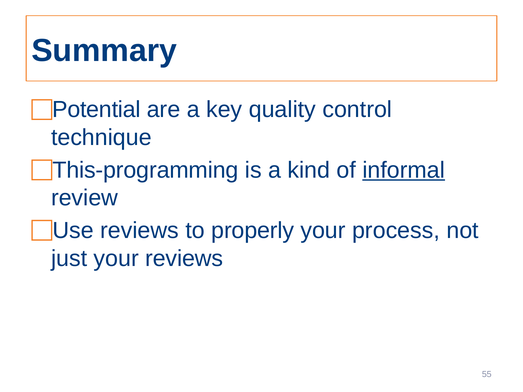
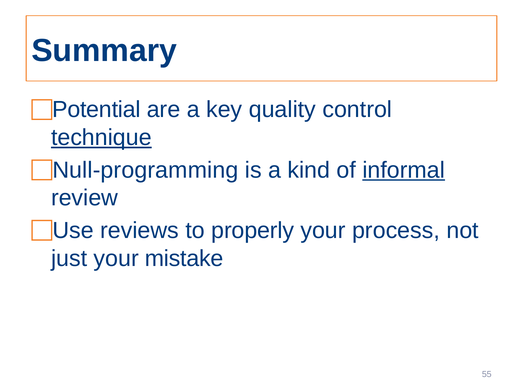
technique underline: none -> present (101, 138)
This-programming: This-programming -> Null-programming (145, 170)
your reviews: reviews -> mistake (184, 259)
